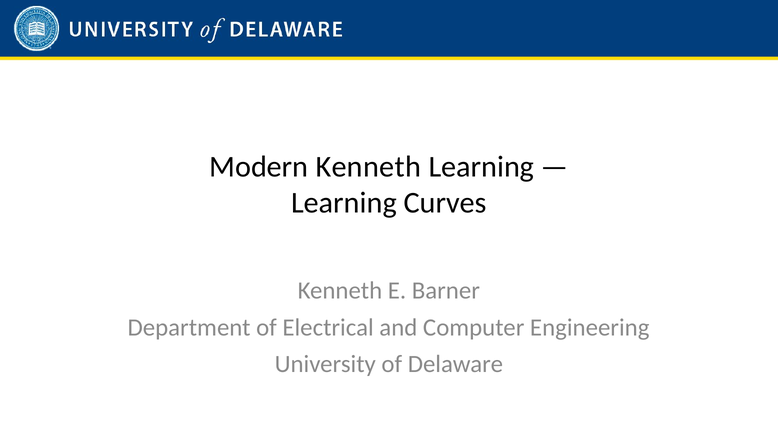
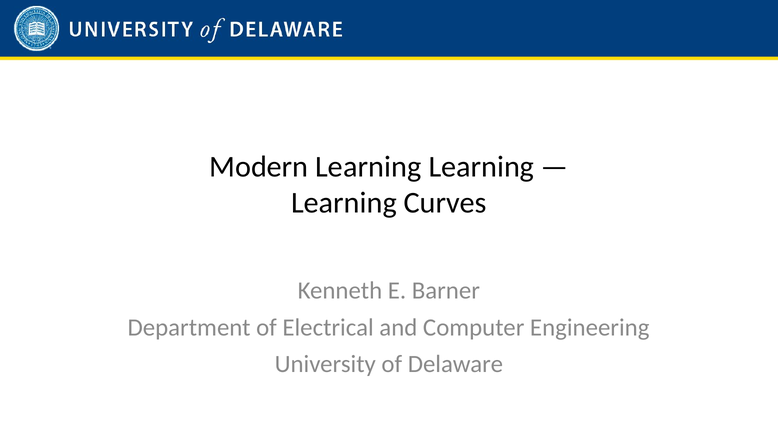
Modern Kenneth: Kenneth -> Learning (368, 167)
